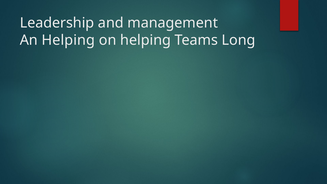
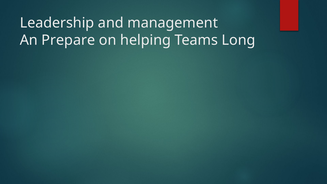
An Helping: Helping -> Prepare (68, 40)
